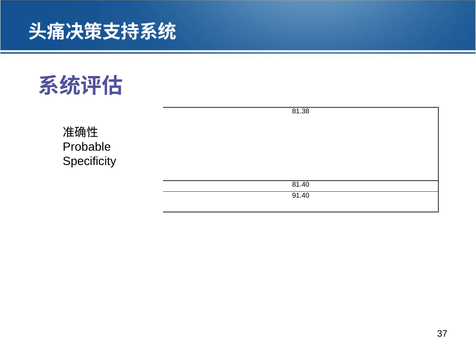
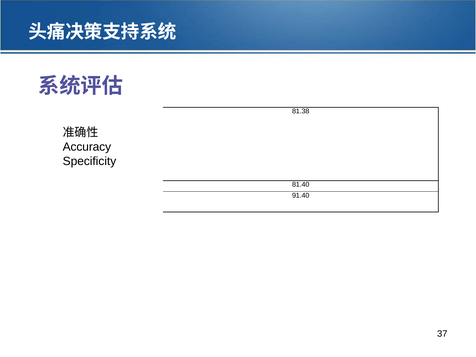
Probable: Probable -> Accuracy (87, 147)
